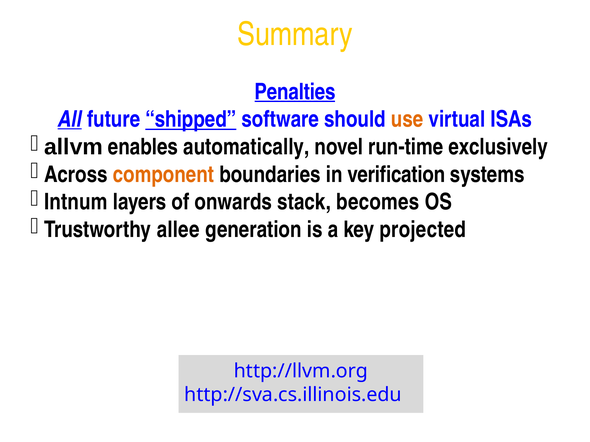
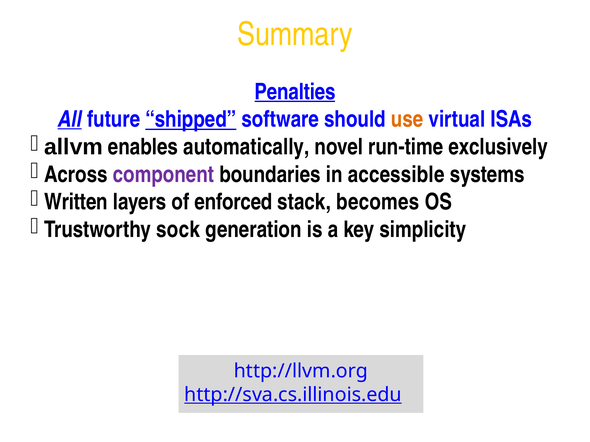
component colour: orange -> purple (164, 175)
verification: verification -> accessible (396, 175)
Intnum: Intnum -> Written (76, 202)
onwards: onwards -> enforced (234, 202)
allee: allee -> sock (178, 230)
projected: projected -> simplicity (423, 230)
http://sva.cs.illinois.edu underline: none -> present (293, 395)
